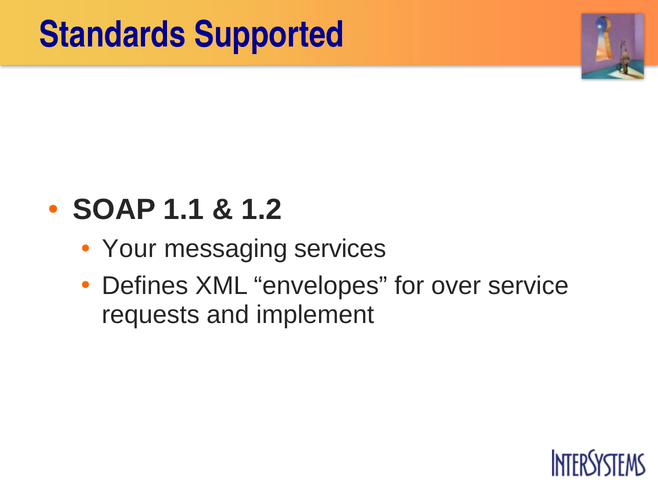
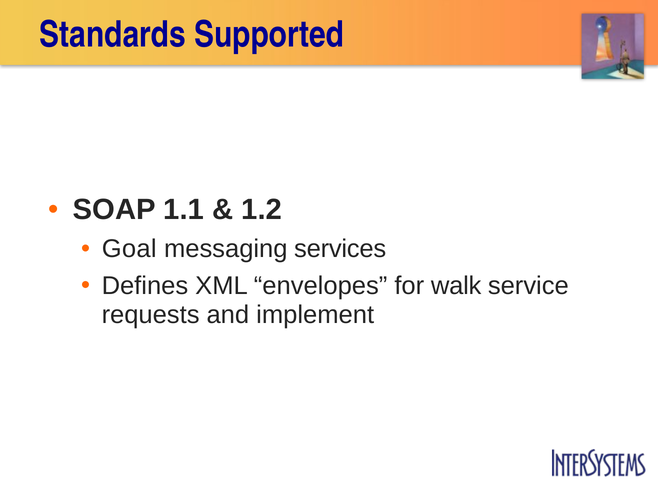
Your: Your -> Goal (129, 248)
over: over -> walk (456, 285)
